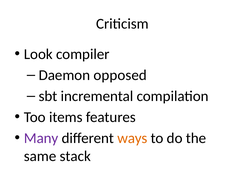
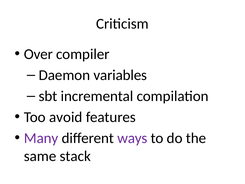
Look: Look -> Over (38, 54)
opposed: opposed -> variables (120, 75)
items: items -> avoid (66, 117)
ways colour: orange -> purple (132, 138)
